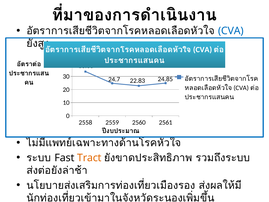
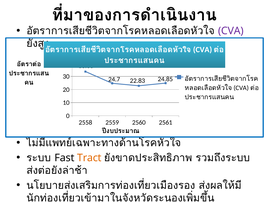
CVA colour: blue -> purple (231, 31)
